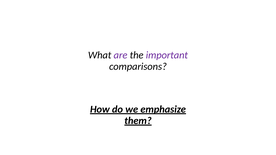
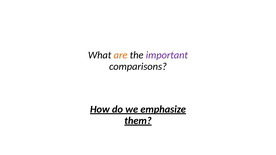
are colour: purple -> orange (121, 55)
